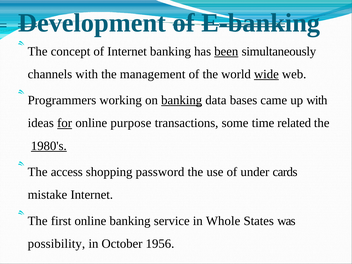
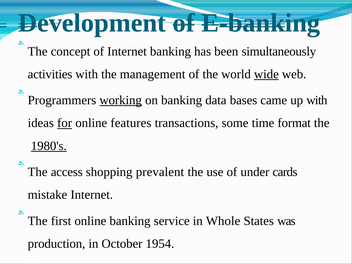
been underline: present -> none (226, 51)
channels: channels -> activities (50, 74)
working underline: none -> present (121, 100)
banking underline: present -> none (182, 100)
purpose: purpose -> features (131, 123)
related: related -> format (294, 123)
password: password -> prevalent (160, 172)
possibility: possibility -> production (57, 244)
1956: 1956 -> 1954 (160, 244)
